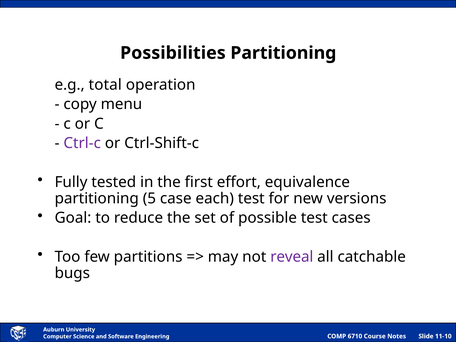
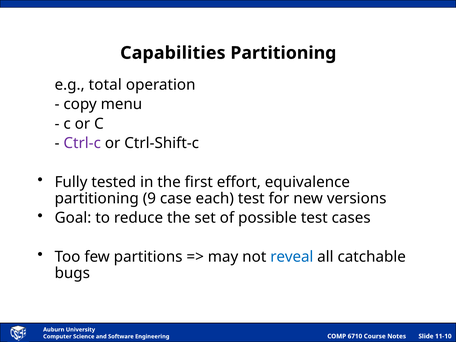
Possibilities: Possibilities -> Capabilities (173, 53)
5: 5 -> 9 (149, 198)
reveal colour: purple -> blue (292, 257)
